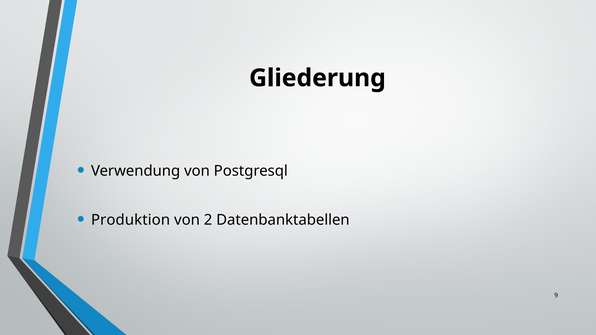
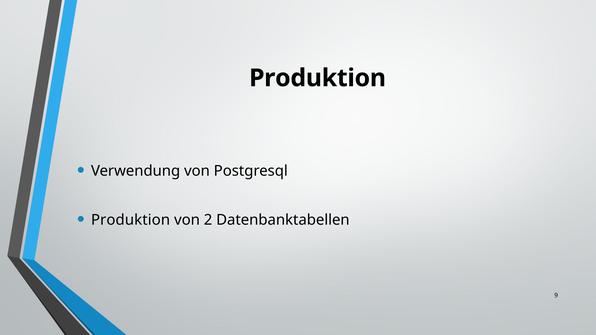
Gliederung: Gliederung -> Produktion (318, 78)
